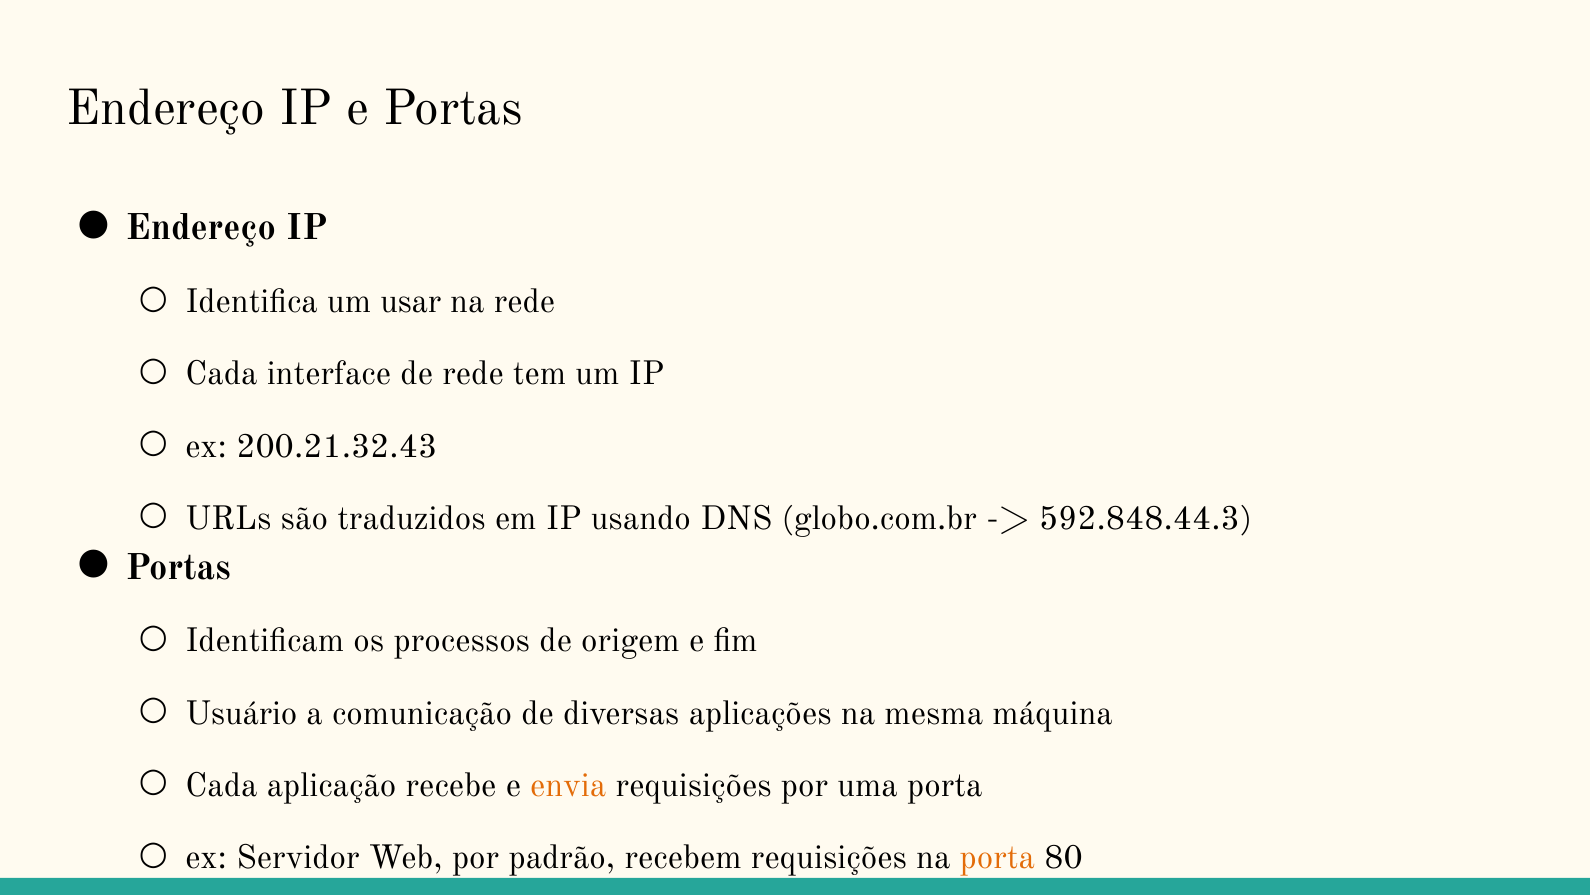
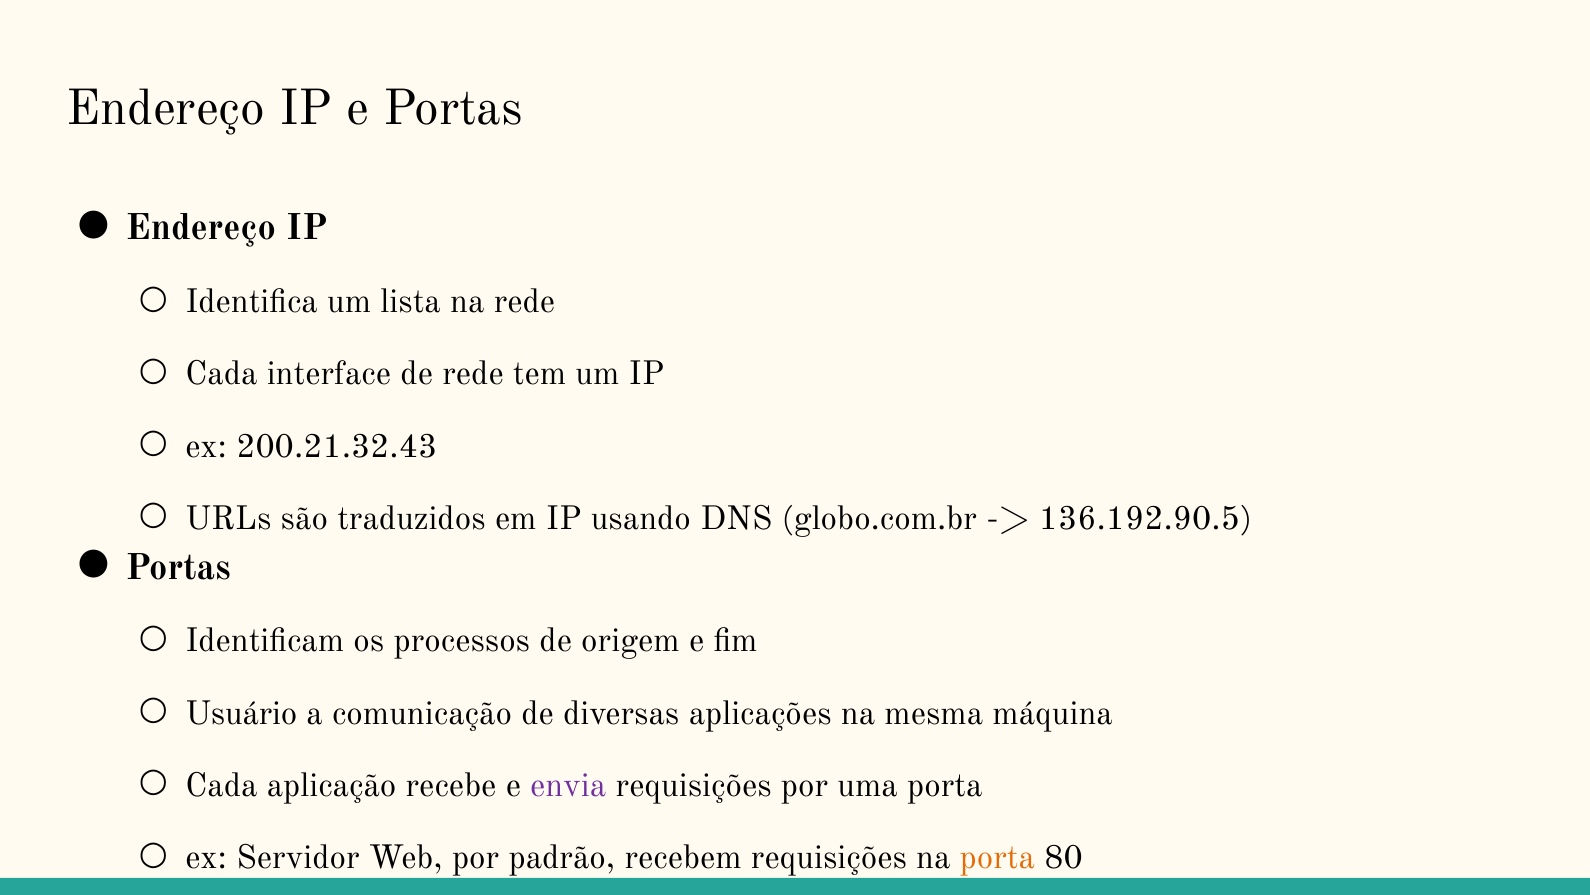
usar: usar -> lista (411, 301)
592.848.44.3: 592.848.44.3 -> 136.192.90.5 (1146, 518)
envia colour: orange -> purple (568, 785)
